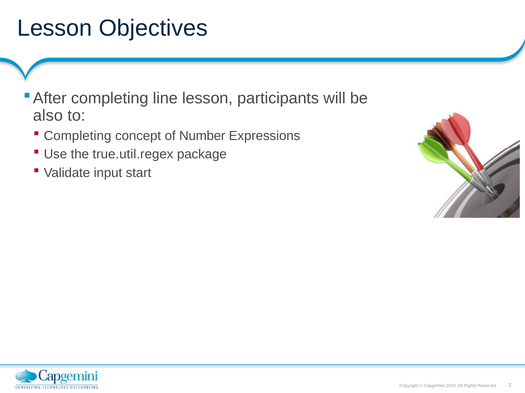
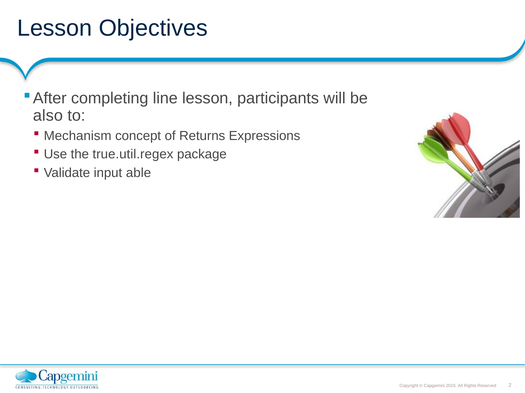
Completing: Completing -> Mechanism (78, 136)
Number: Number -> Returns (202, 136)
start: start -> able (139, 173)
